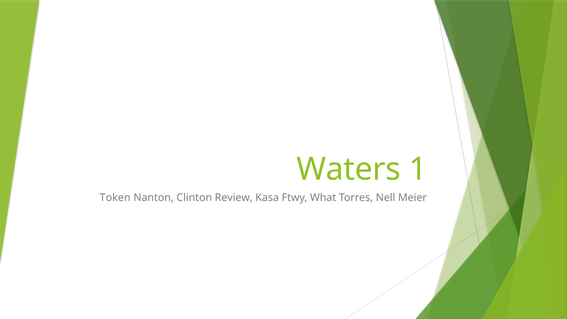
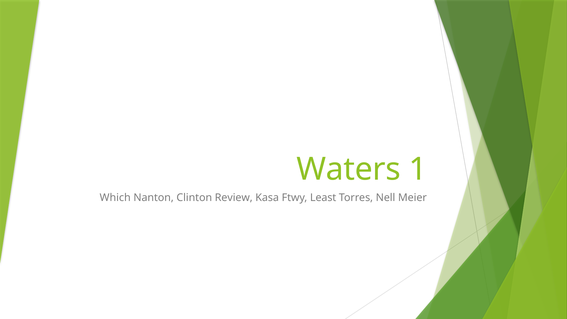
Token: Token -> Which (115, 198)
What: What -> Least (323, 198)
